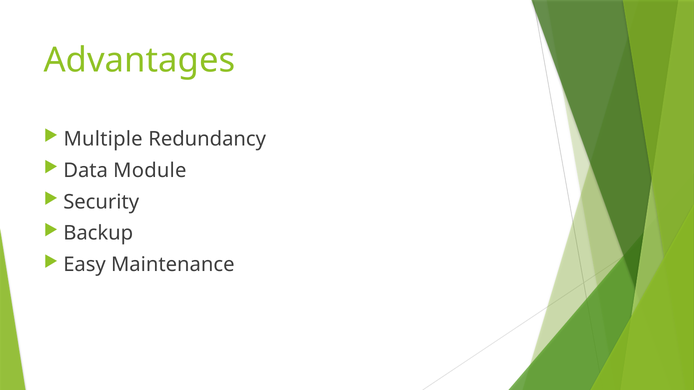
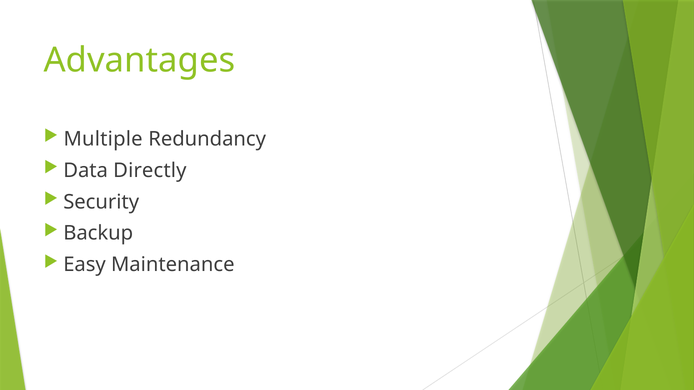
Module: Module -> Directly (150, 171)
